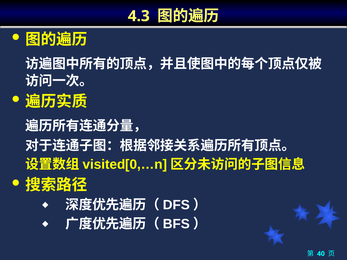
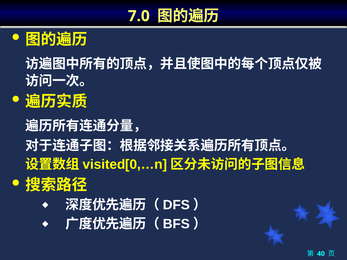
4.3: 4.3 -> 7.0 (139, 16)
